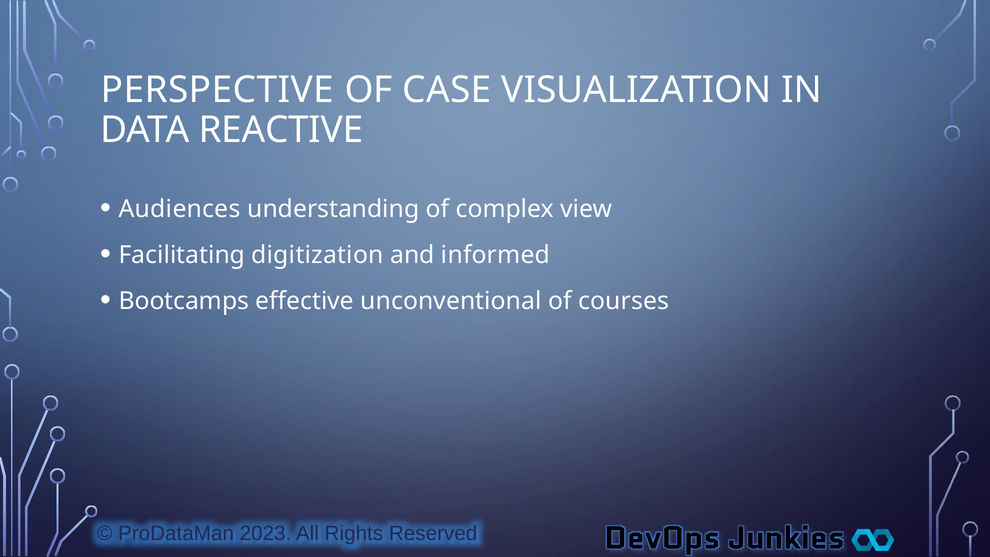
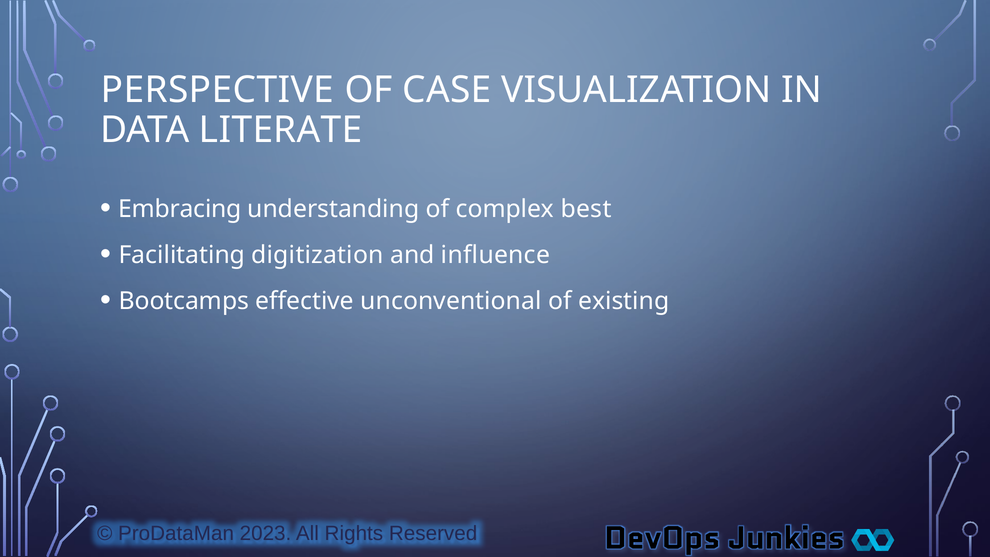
REACTIVE: REACTIVE -> LITERATE (281, 130)
Audiences: Audiences -> Embracing (180, 209)
view: view -> best (586, 209)
informed: informed -> influence (495, 255)
courses: courses -> existing (624, 301)
